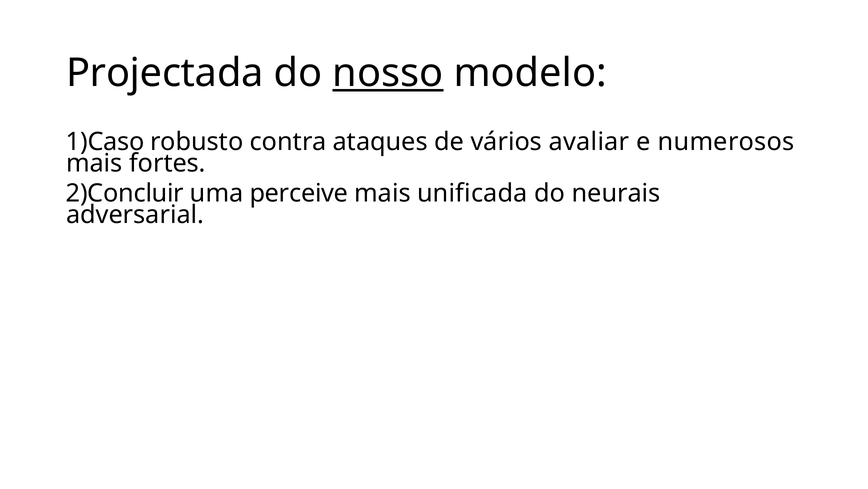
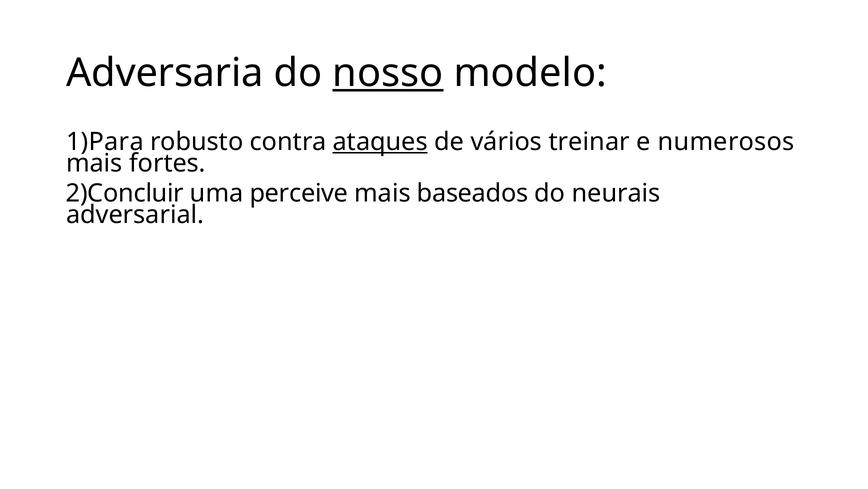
Projectada: Projectada -> Adversaria (165, 73)
1)Caso: 1)Caso -> 1)Para (105, 142)
ataques underline: none -> present (380, 142)
avaliar: avaliar -> treinar (589, 142)
unificada: unificada -> baseados (473, 193)
